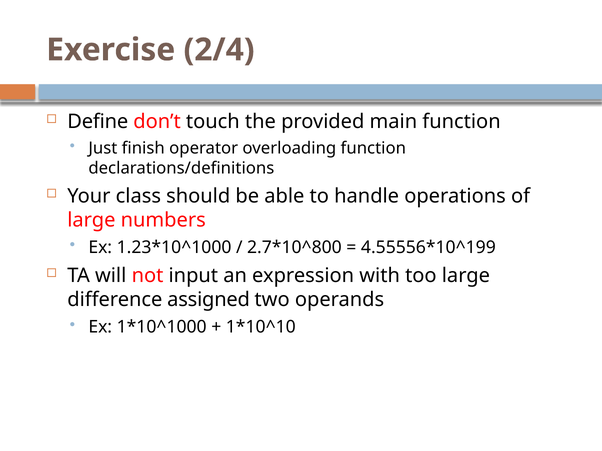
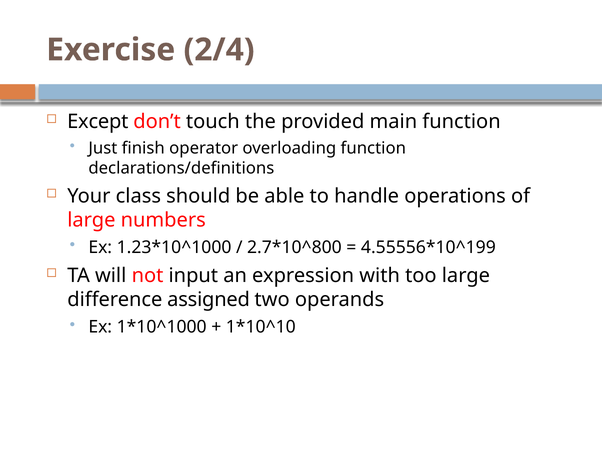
Define: Define -> Except (98, 122)
